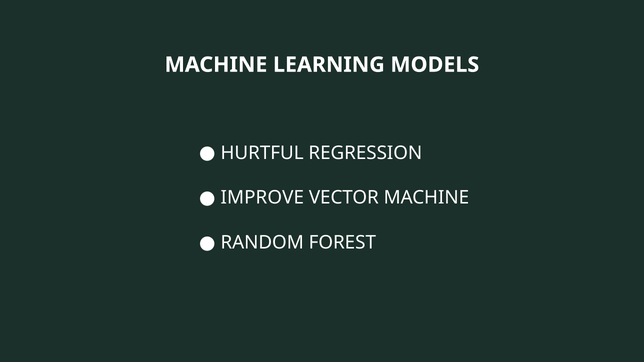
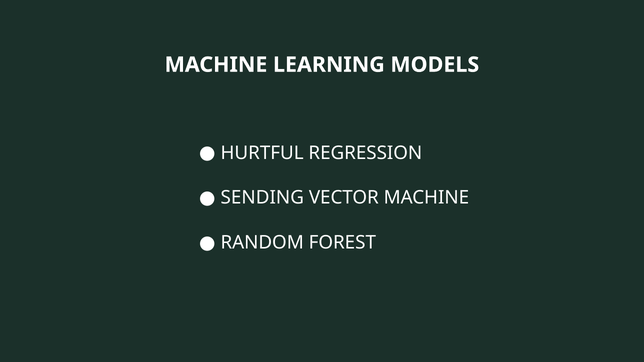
IMPROVE: IMPROVE -> SENDING (262, 198)
